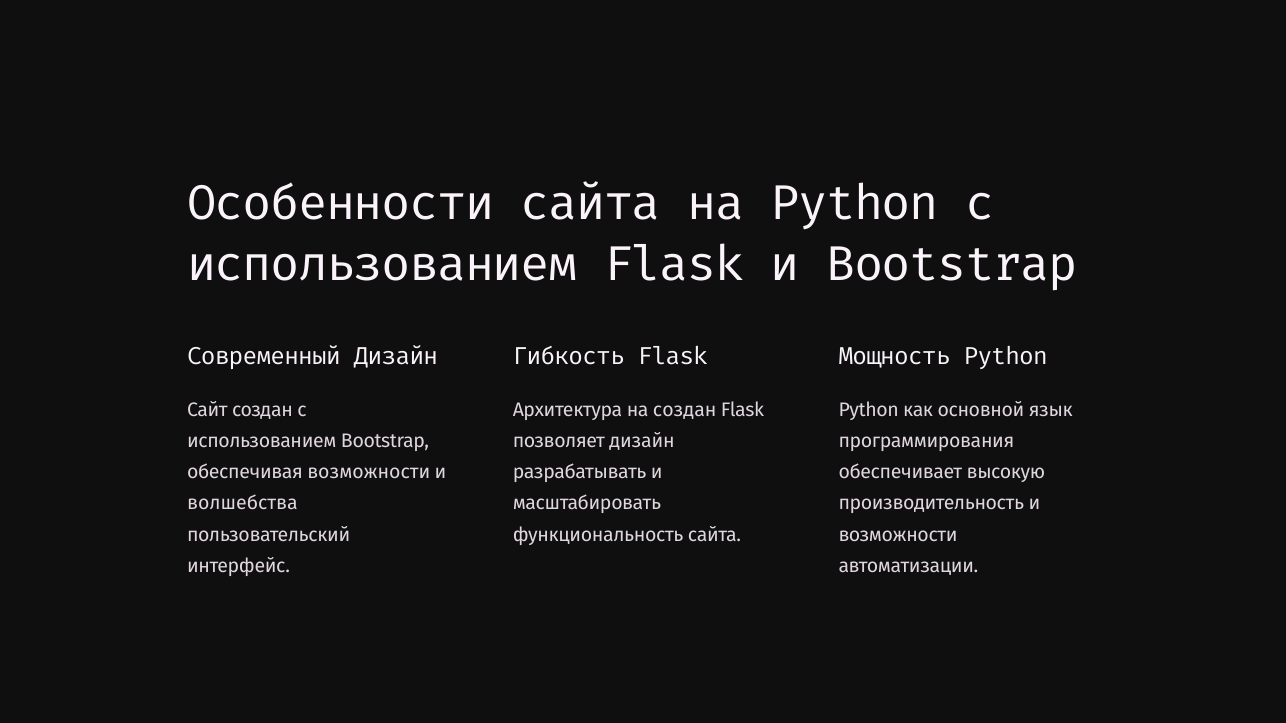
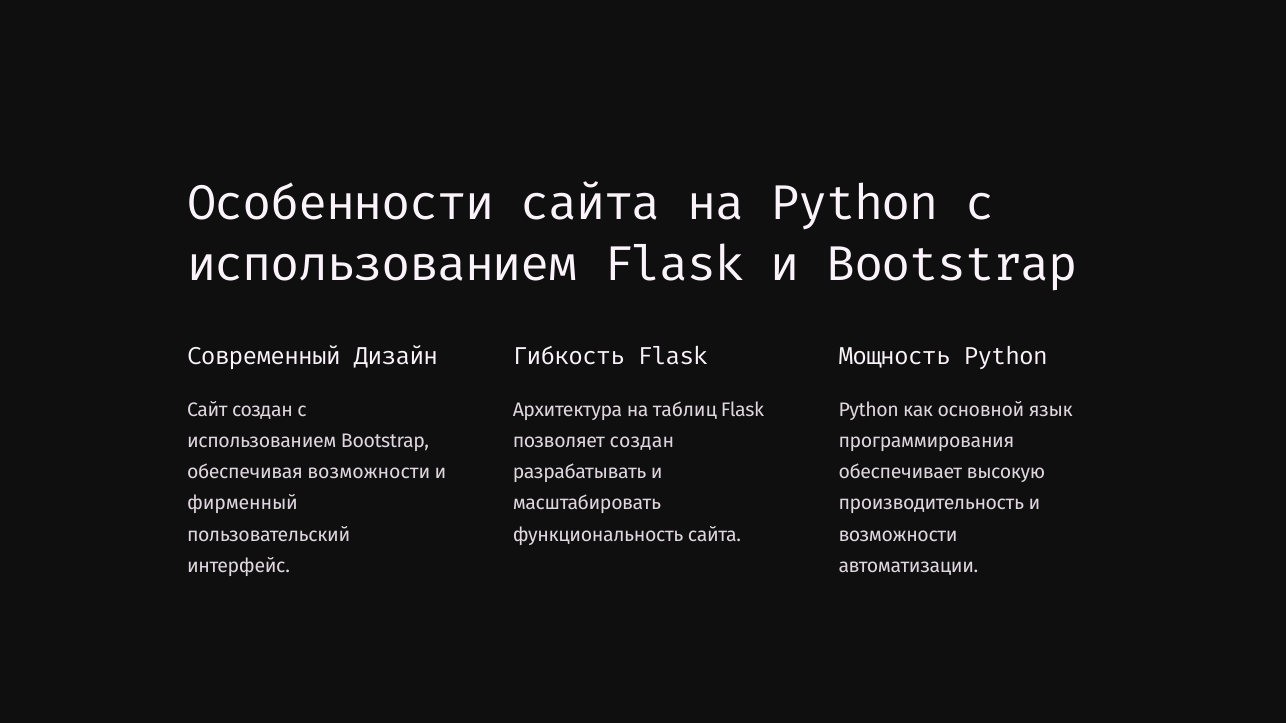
на создан: создан -> таблиц (685, 410)
позволяет дизайн: дизайн -> создан (642, 441)
волшебства: волшебства -> фирменный (242, 504)
